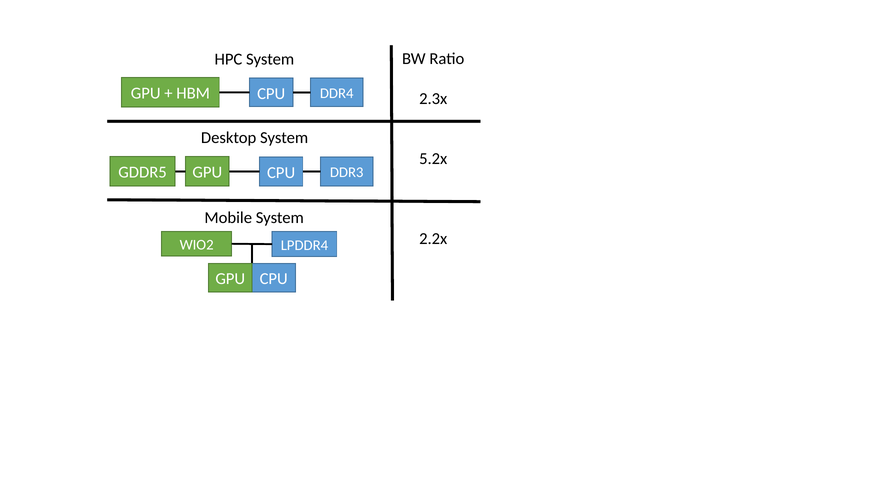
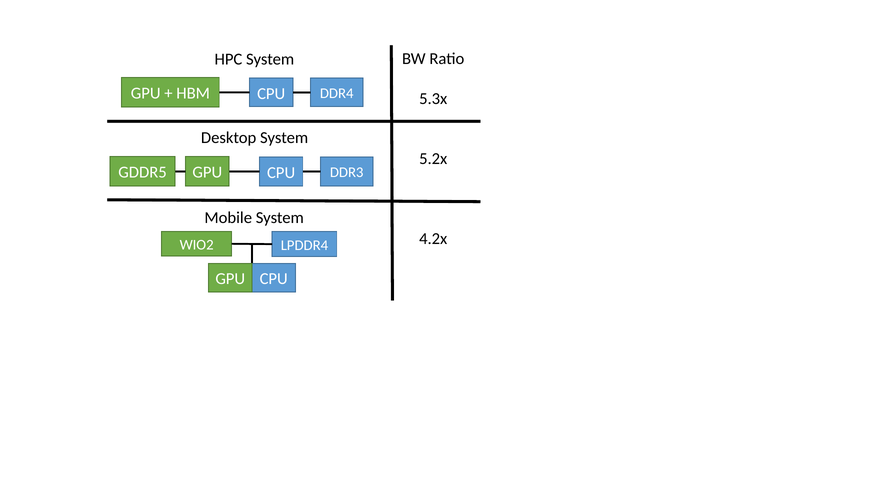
2.3x: 2.3x -> 5.3x (433, 99)
2.2x: 2.2x -> 4.2x (433, 239)
